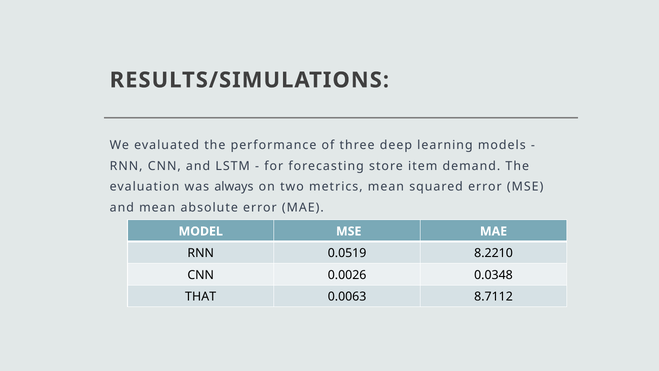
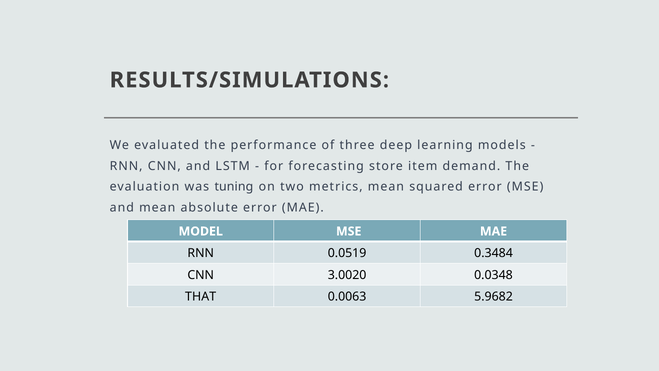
always: always -> tuning (234, 187)
8.2210: 8.2210 -> 0.3484 (494, 253)
0.0026: 0.0026 -> 3.0020 (347, 275)
8.7112: 8.7112 -> 5.9682 (494, 296)
